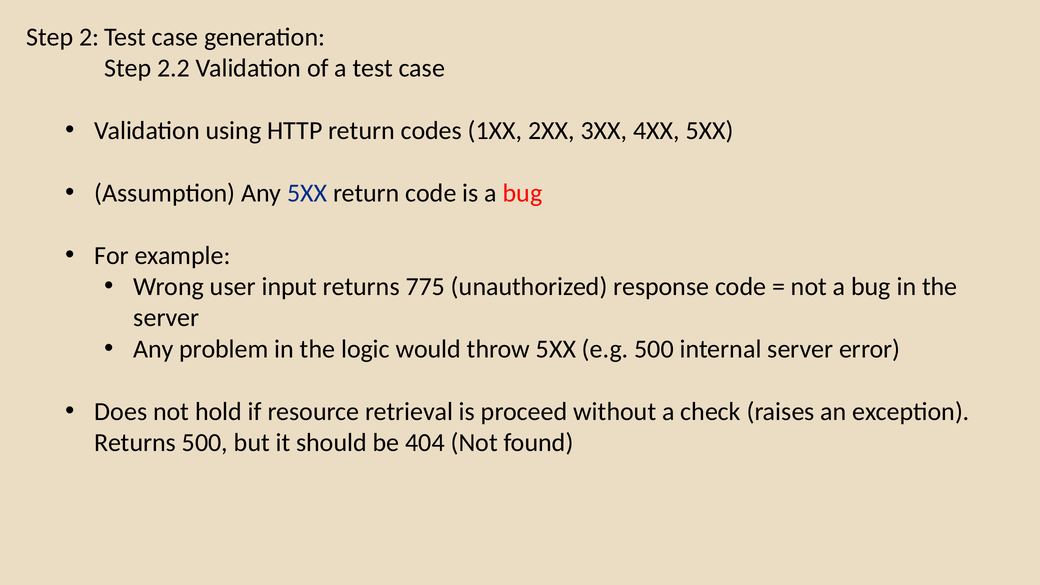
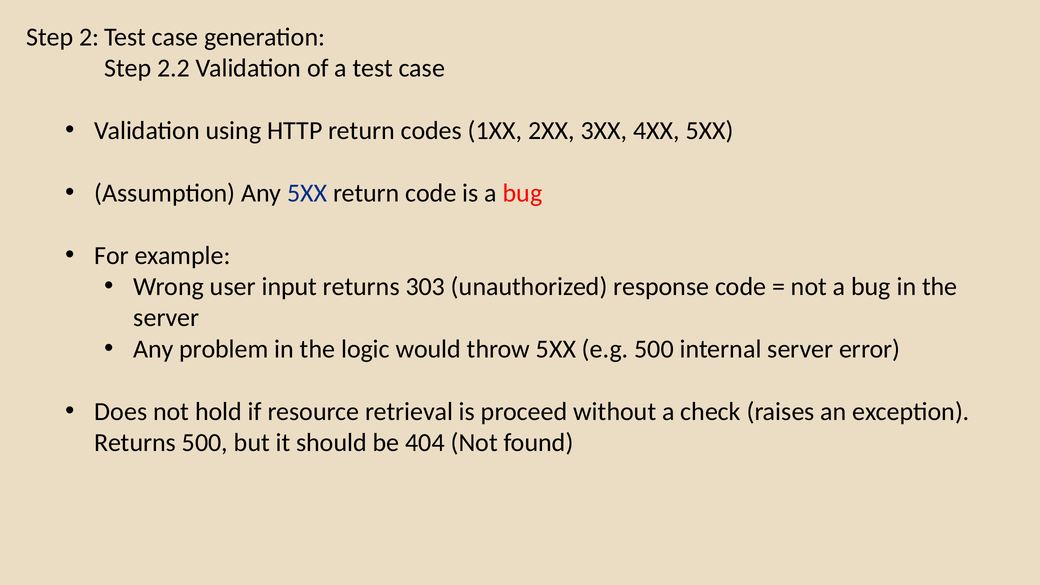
775: 775 -> 303 (425, 287)
